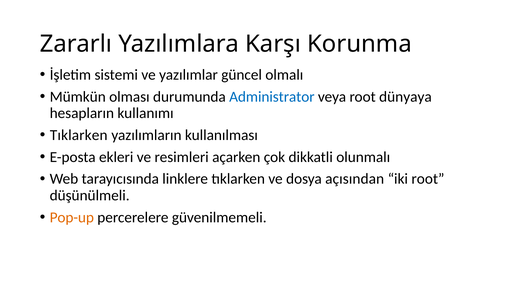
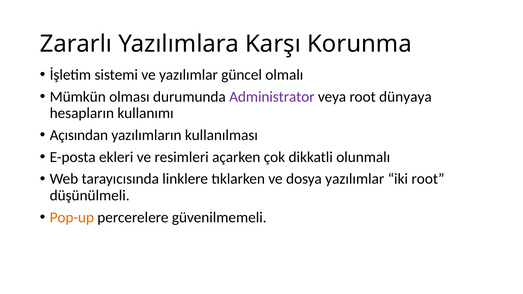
Administrator colour: blue -> purple (272, 97)
Tıklarken: Tıklarken -> Açısından (79, 135)
dosya açısından: açısından -> yazılımlar (355, 179)
